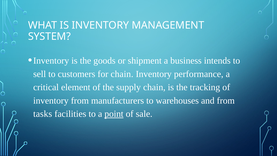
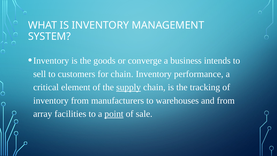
shipment: shipment -> converge (145, 61)
supply underline: none -> present (129, 87)
tasks: tasks -> array (43, 114)
